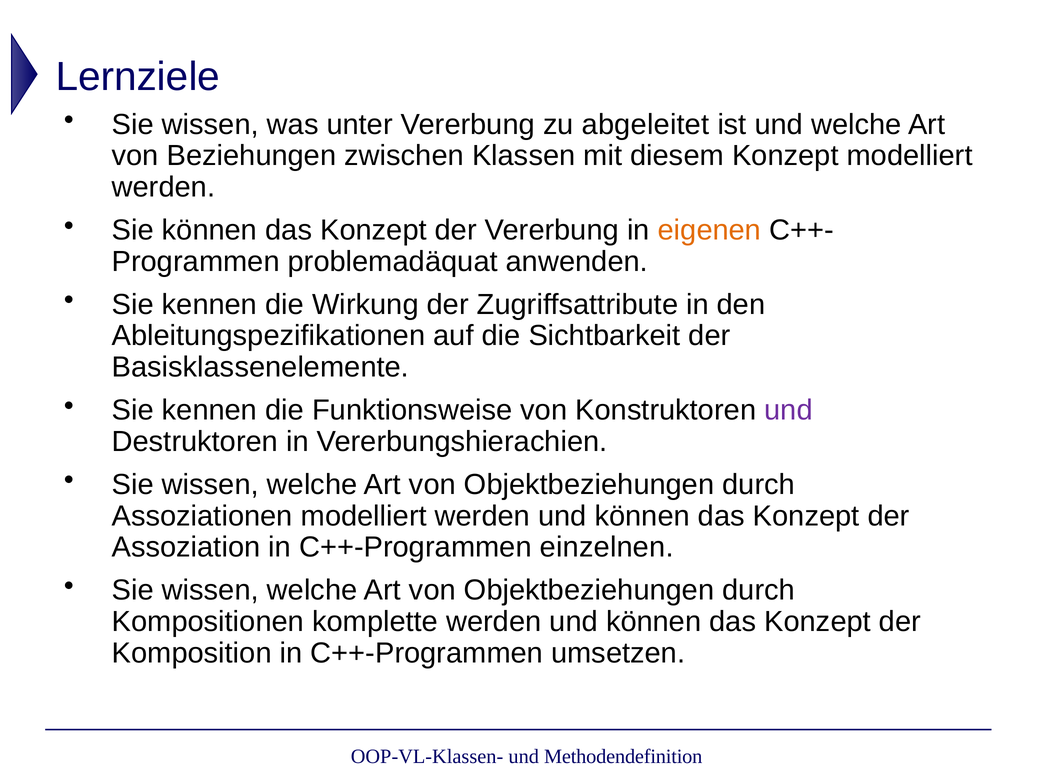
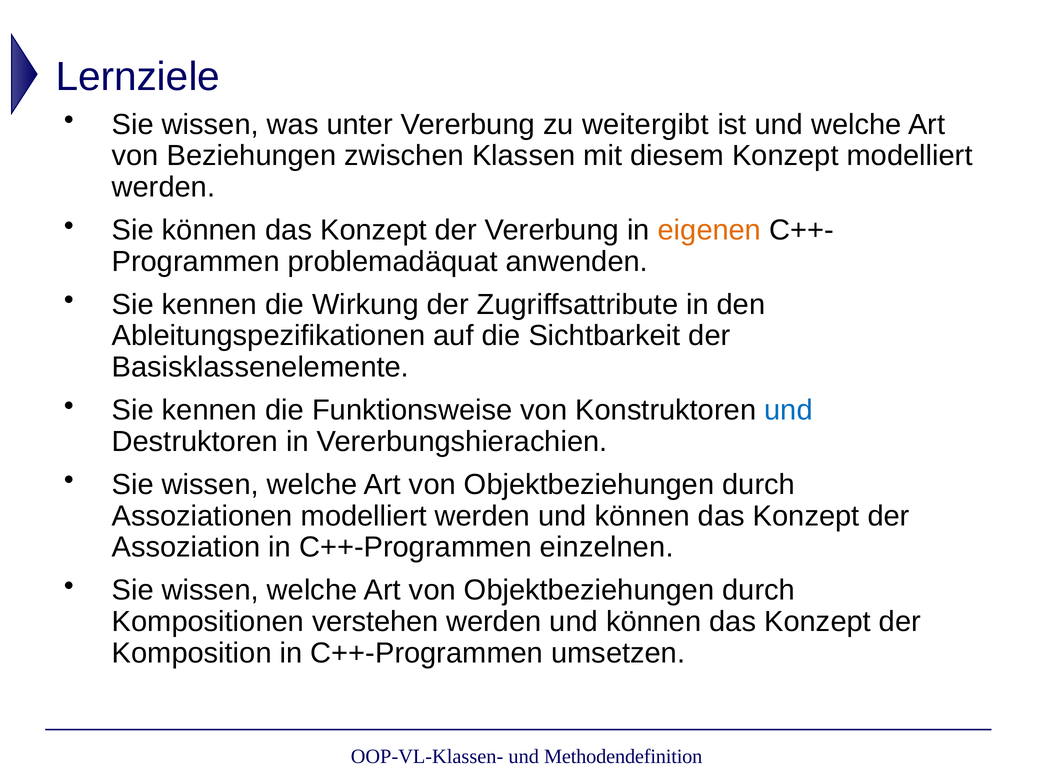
abgeleitet: abgeleitet -> weitergibt (645, 124)
und colour: purple -> blue (788, 410)
komplette: komplette -> verstehen (375, 621)
